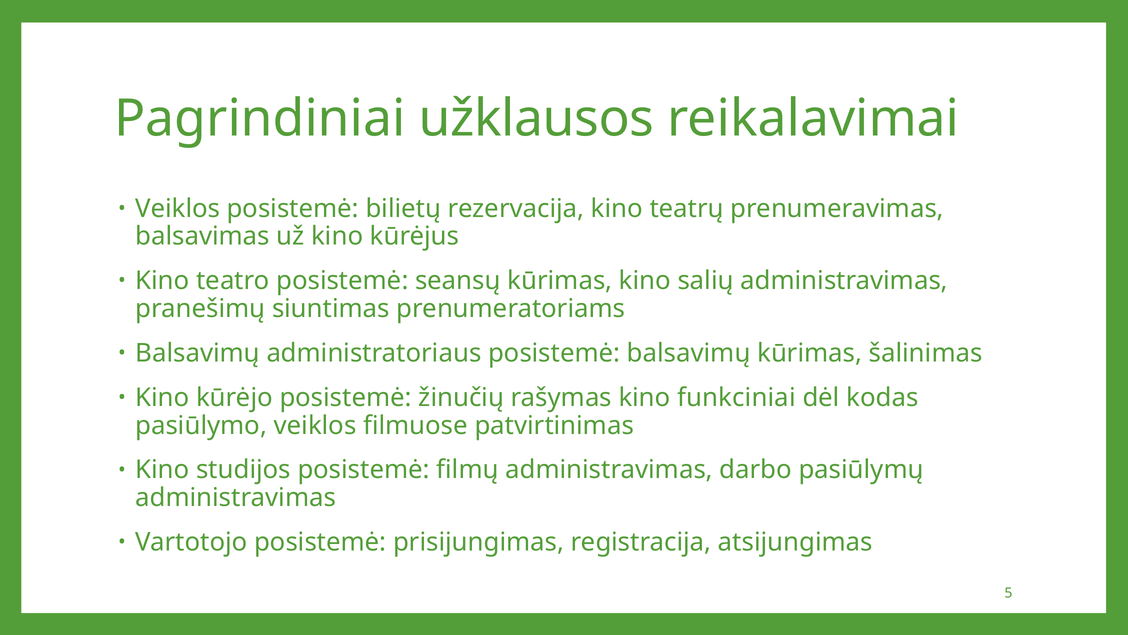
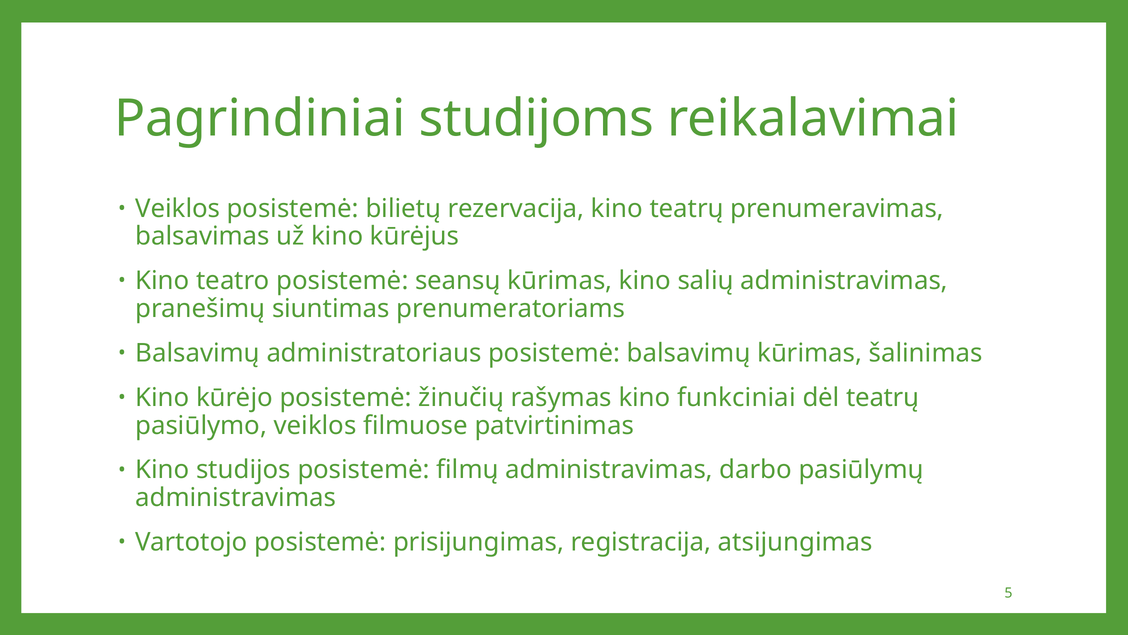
užklausos: užklausos -> studijoms (537, 119)
dėl kodas: kodas -> teatrų (883, 397)
